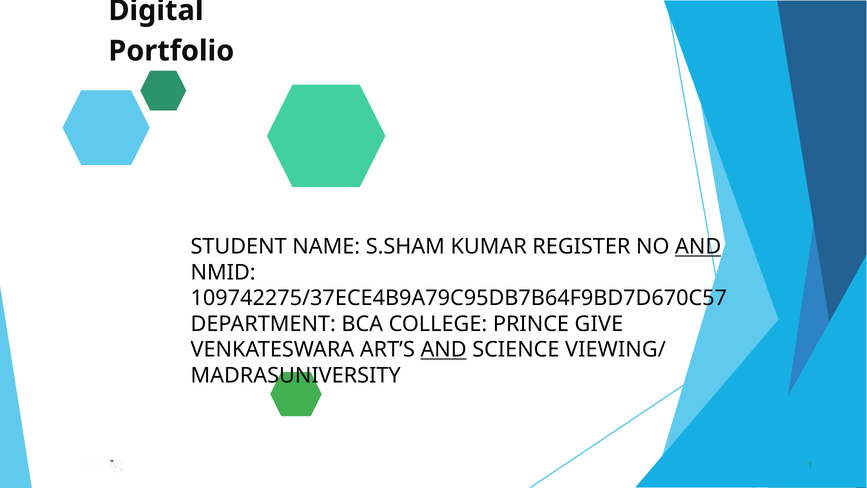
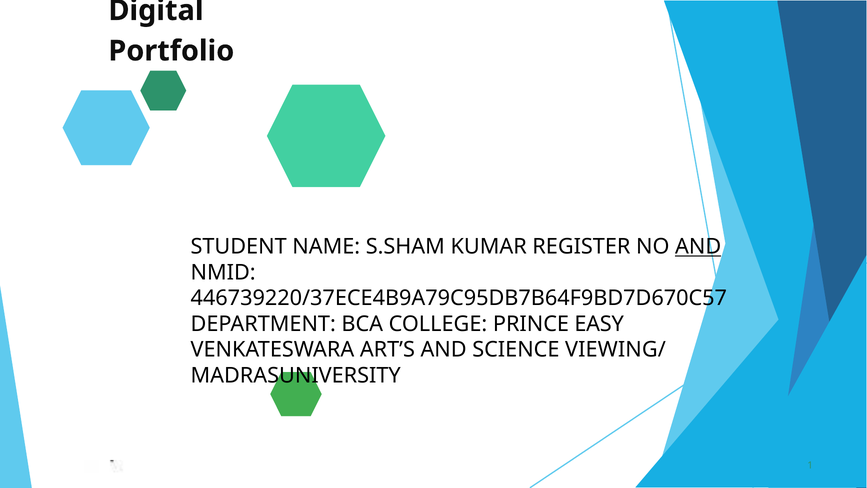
109742275/37ECE4B9A79C95DB7B64F9BD7D670C57: 109742275/37ECE4B9A79C95DB7B64F9BD7D670C57 -> 446739220/37ECE4B9A79C95DB7B64F9BD7D670C57 (459, 298)
GIVE: GIVE -> EASY (599, 324)
AND underline: present -> none (444, 349)
